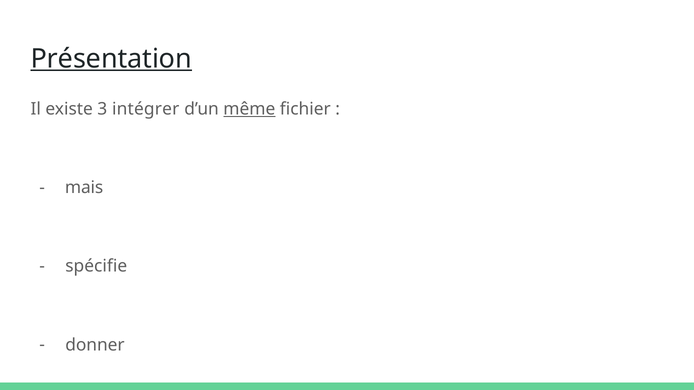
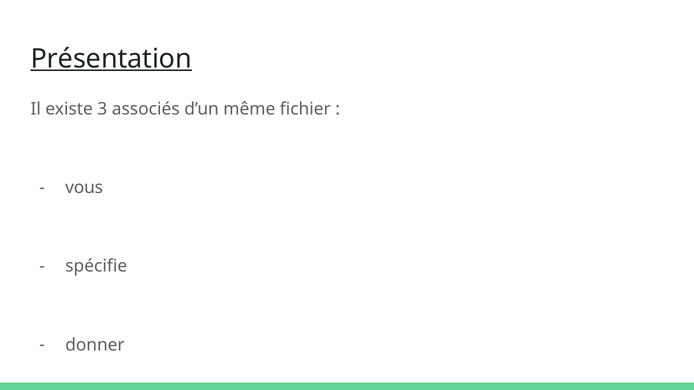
intégrer: intégrer -> associés (146, 109)
même underline: present -> none (249, 109)
mais: mais -> vous (84, 188)
